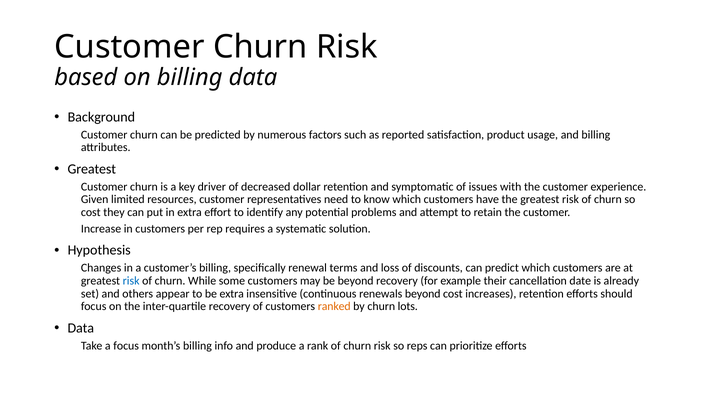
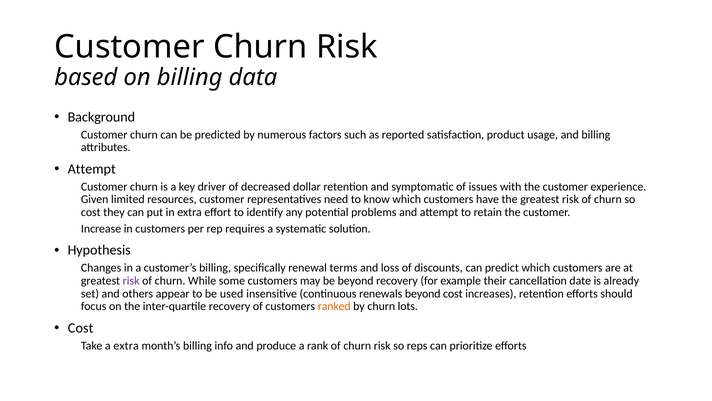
Greatest: Greatest -> Attempt (92, 169)
risk colour: blue -> purple (131, 281)
be extra: extra -> used (232, 293)
Data: Data -> Cost (81, 328)
a focus: focus -> extra (126, 345)
